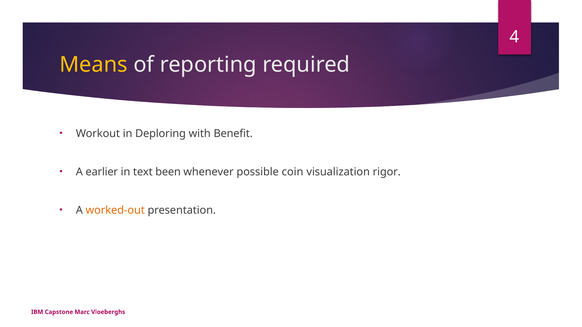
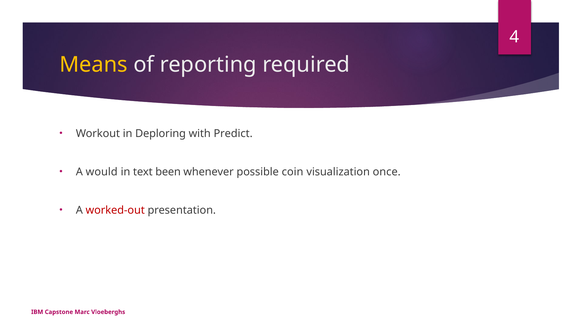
Benefit: Benefit -> Predict (233, 134)
earlier: earlier -> would (102, 172)
rigor: rigor -> once (387, 172)
worked-out colour: orange -> red (115, 210)
